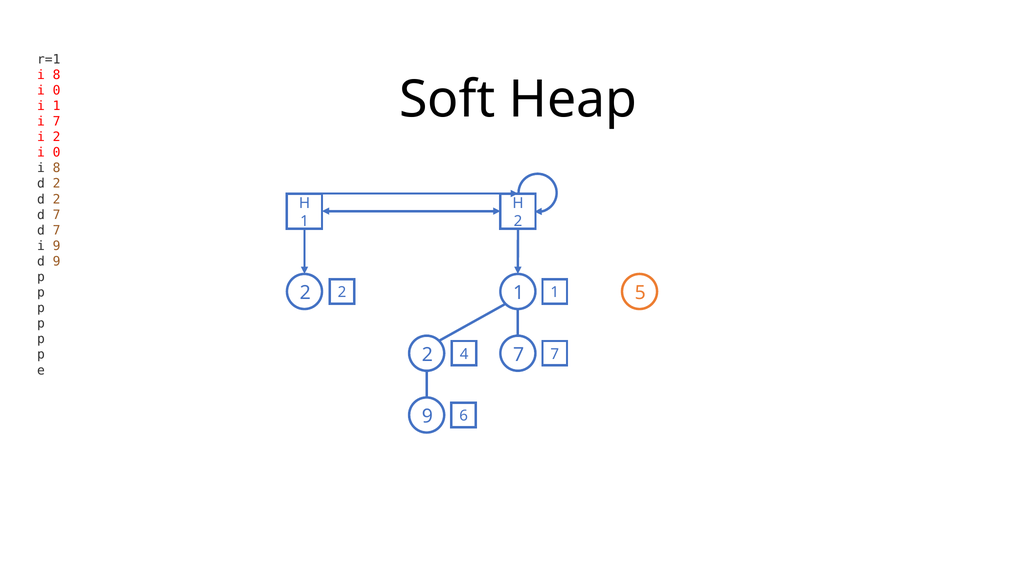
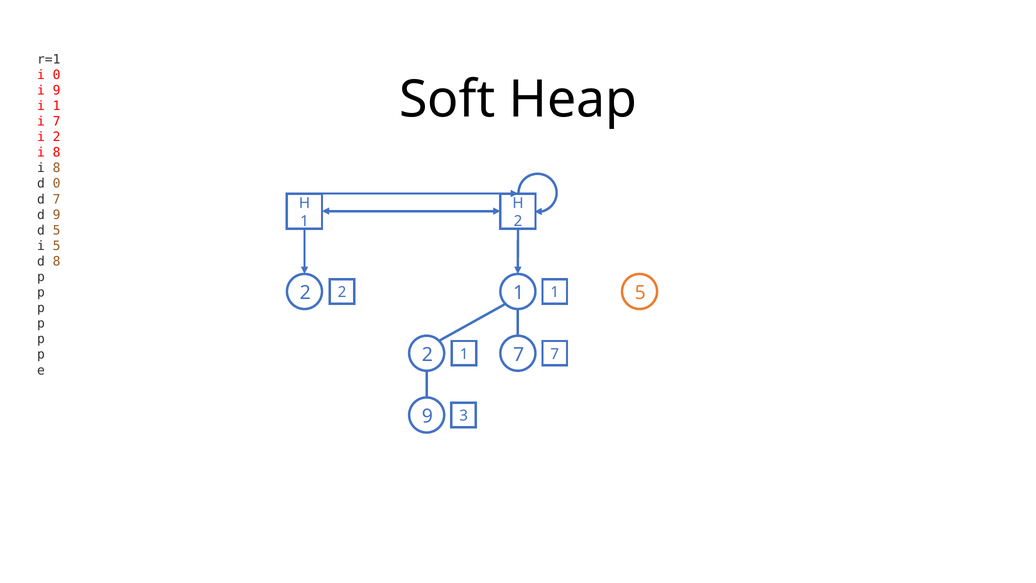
8: 8 -> 0 (57, 75)
0: 0 -> 9 (57, 90)
0: 0 -> 8 (57, 153)
2: 2 -> 0 (57, 184)
2: 2 -> 7 (57, 199)
7: 7 -> 9 (57, 215)
7: 7 -> 5 (57, 230)
i 9: 9 -> 5 (57, 246)
d 9: 9 -> 8 (57, 261)
4: 4 -> 1 (464, 354)
6: 6 -> 3 (464, 416)
